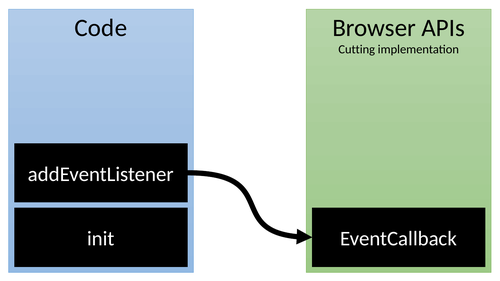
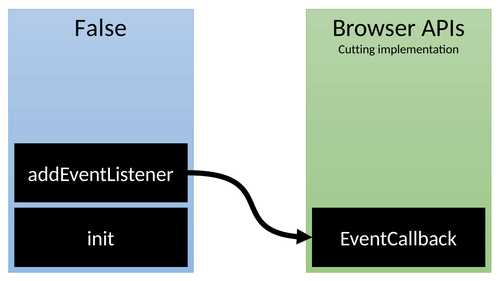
Code: Code -> False (101, 28)
